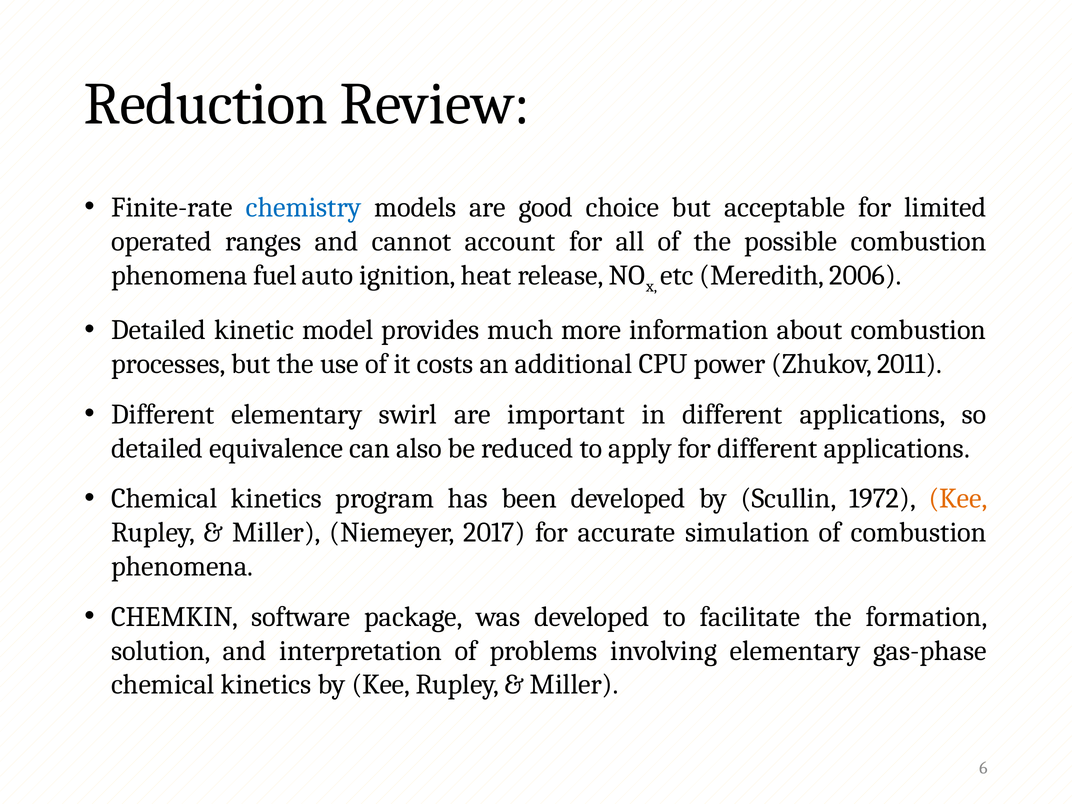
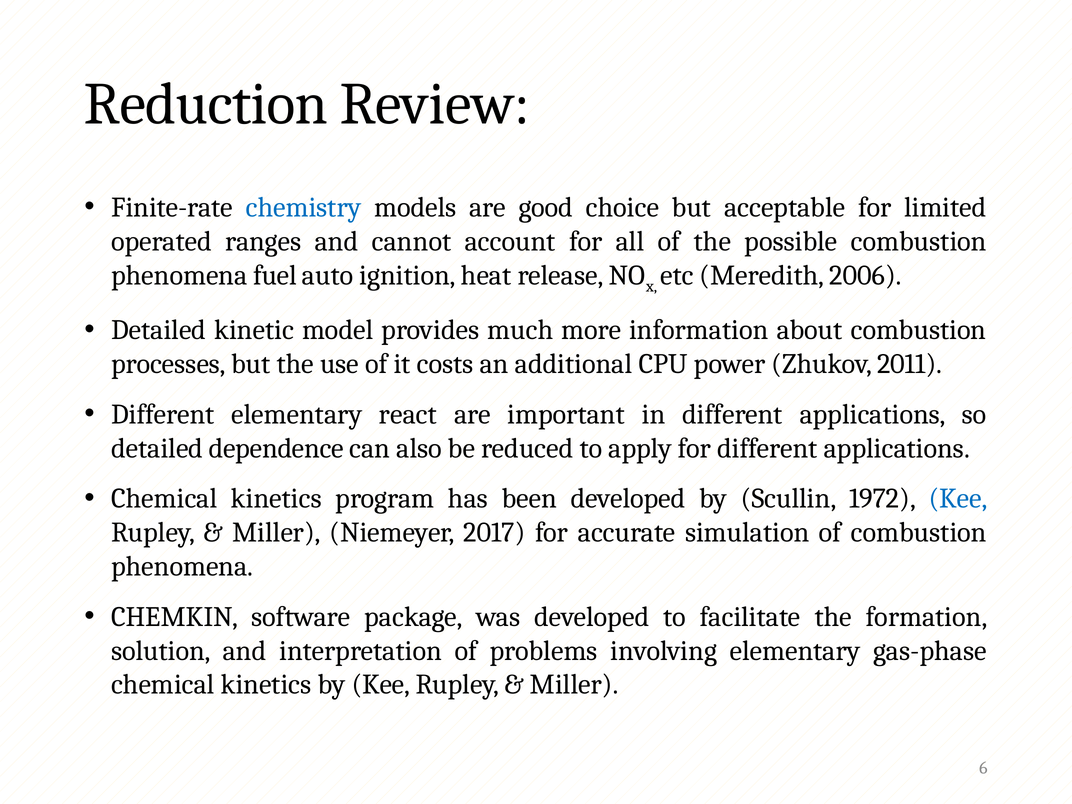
swirl: swirl -> react (408, 414)
equivalence: equivalence -> dependence (276, 448)
Kee colour: orange -> blue (958, 499)
